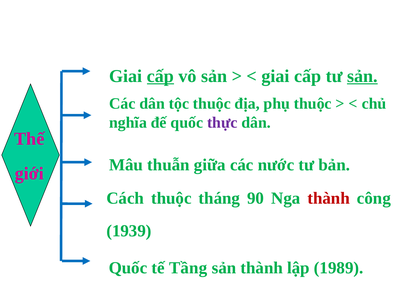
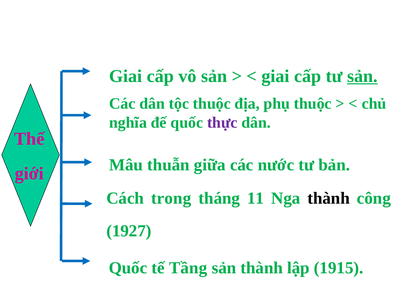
cấp underline: present -> none (160, 76)
Cách thuộc: thuộc -> trong (171, 198)
90: 90 -> 11 (256, 198)
thành colour: red -> black (329, 198)
1939: 1939 -> 1927 (129, 231)
1989: 1989 -> 1915 (339, 268)
